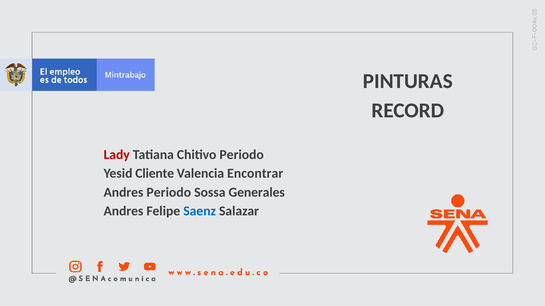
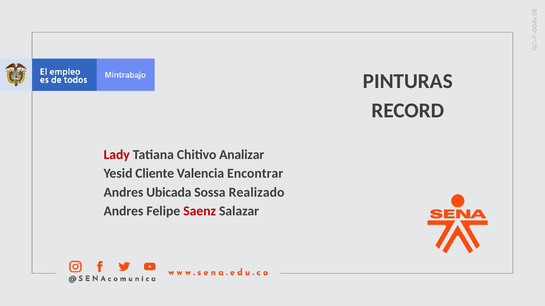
Chitivo Periodo: Periodo -> Analizar (242, 155)
Andres Periodo: Periodo -> Ubicada (169, 193)
Generales: Generales -> Realizado (257, 193)
Saenz colour: blue -> red (200, 211)
